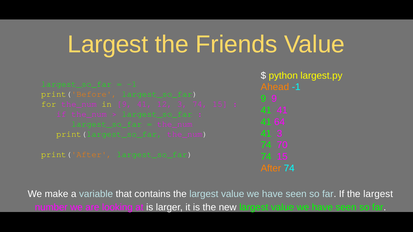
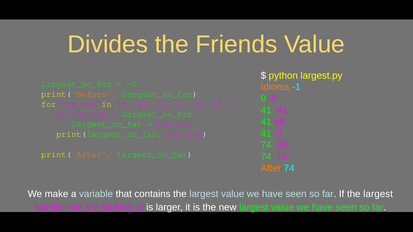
Largest: Largest -> Divides (108, 44)
Ahead: Ahead -> Idioms (275, 87)
64: 64 -> 49 (280, 122)
70: 70 -> 53 (282, 145)
